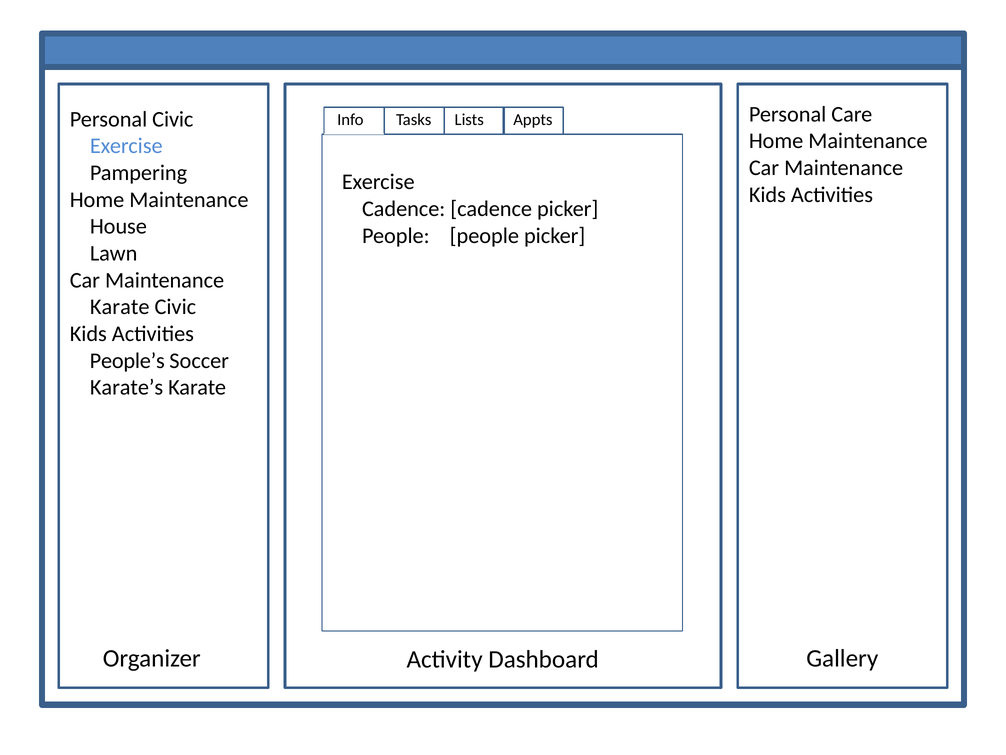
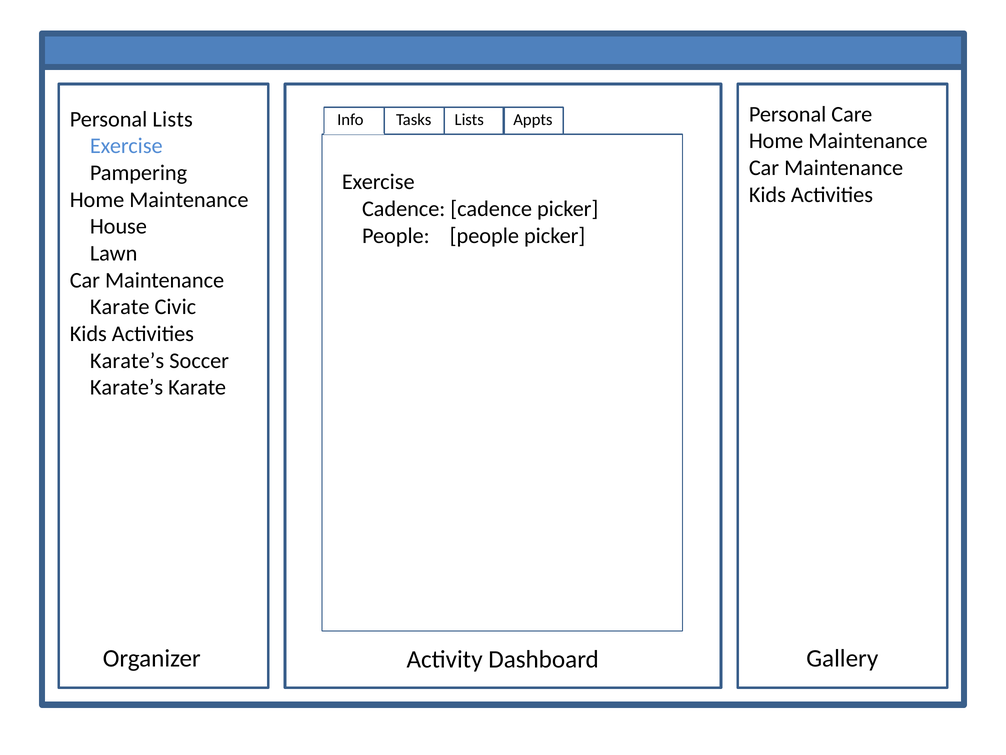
Personal Civic: Civic -> Lists (173, 119)
People’s: People’s -> Karate’s (127, 361)
